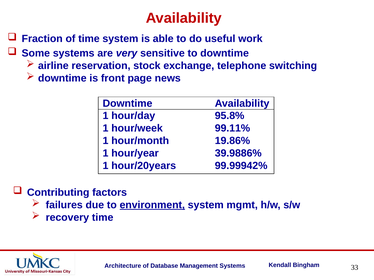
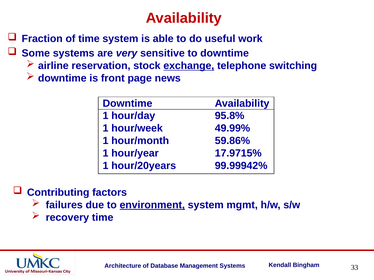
exchange underline: none -> present (189, 66)
99.11%: 99.11% -> 49.99% (232, 128)
19.86%: 19.86% -> 59.86% (232, 141)
39.9886%: 39.9886% -> 17.9715% (238, 153)
